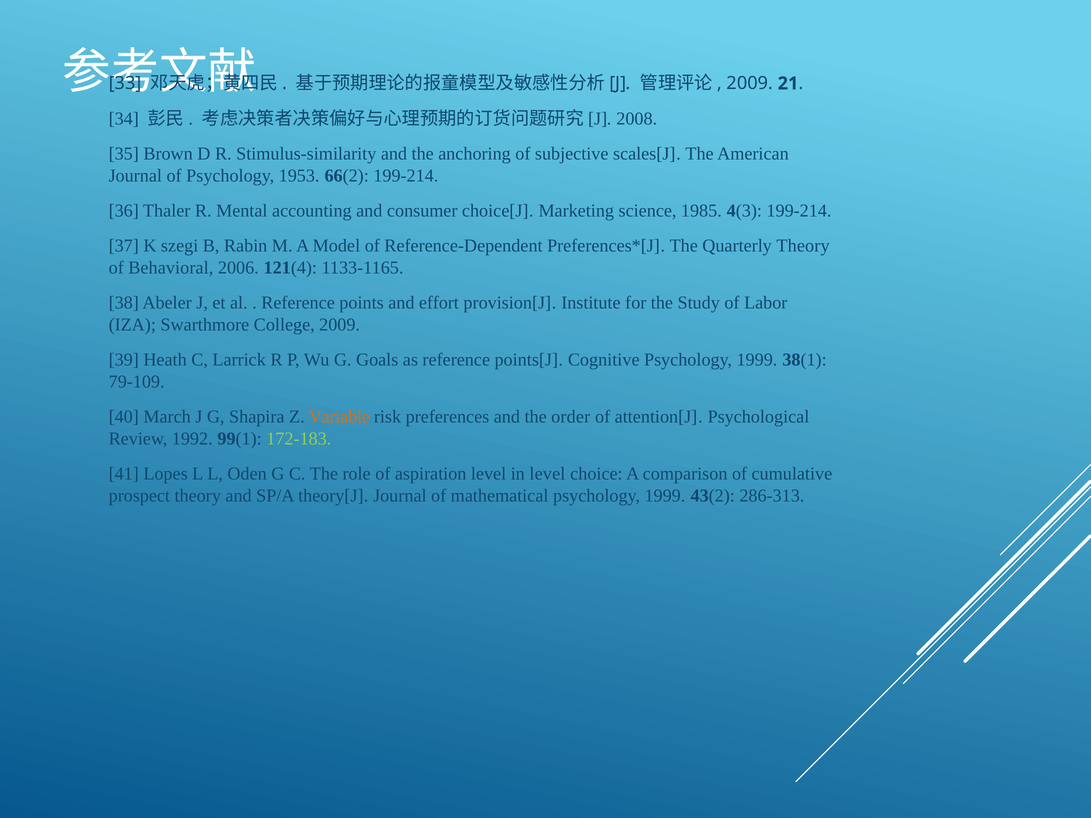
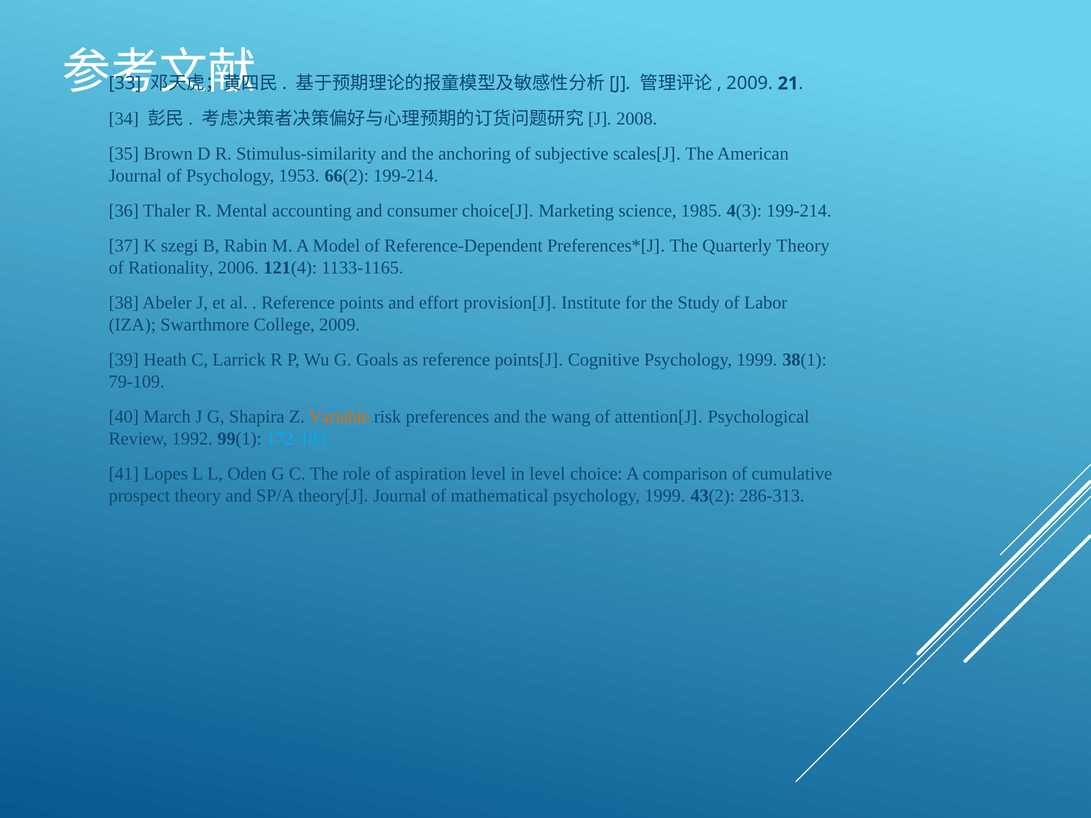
Behavioral: Behavioral -> Rationality (171, 268)
order: order -> wang (571, 417)
172-183 colour: light green -> light blue (299, 439)
